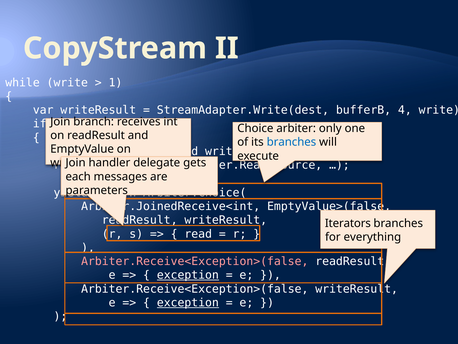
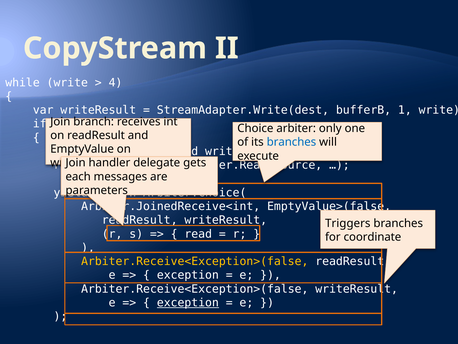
1: 1 -> 4 (115, 82)
4: 4 -> 1 (405, 110)
Iterators: Iterators -> Triggers (348, 223)
everything: everything -> coordinate (372, 237)
Arbiter.Receive<Exception>(false colour: pink -> yellow (195, 261)
exception underline: present -> none (188, 275)
